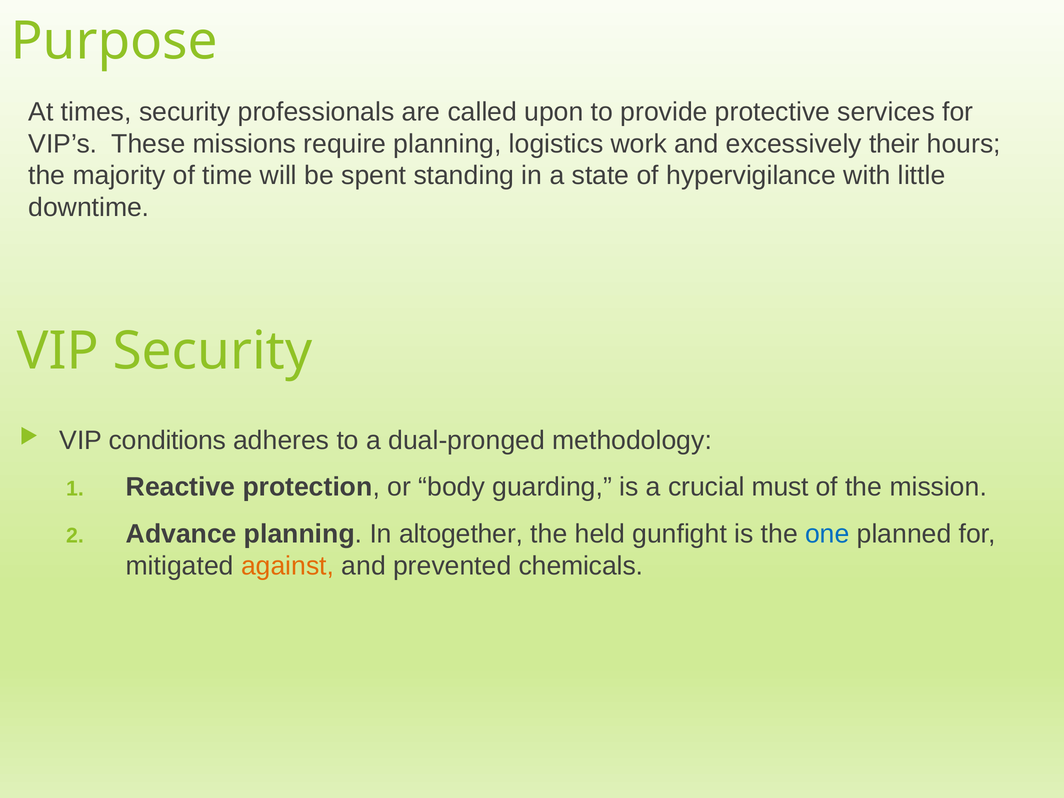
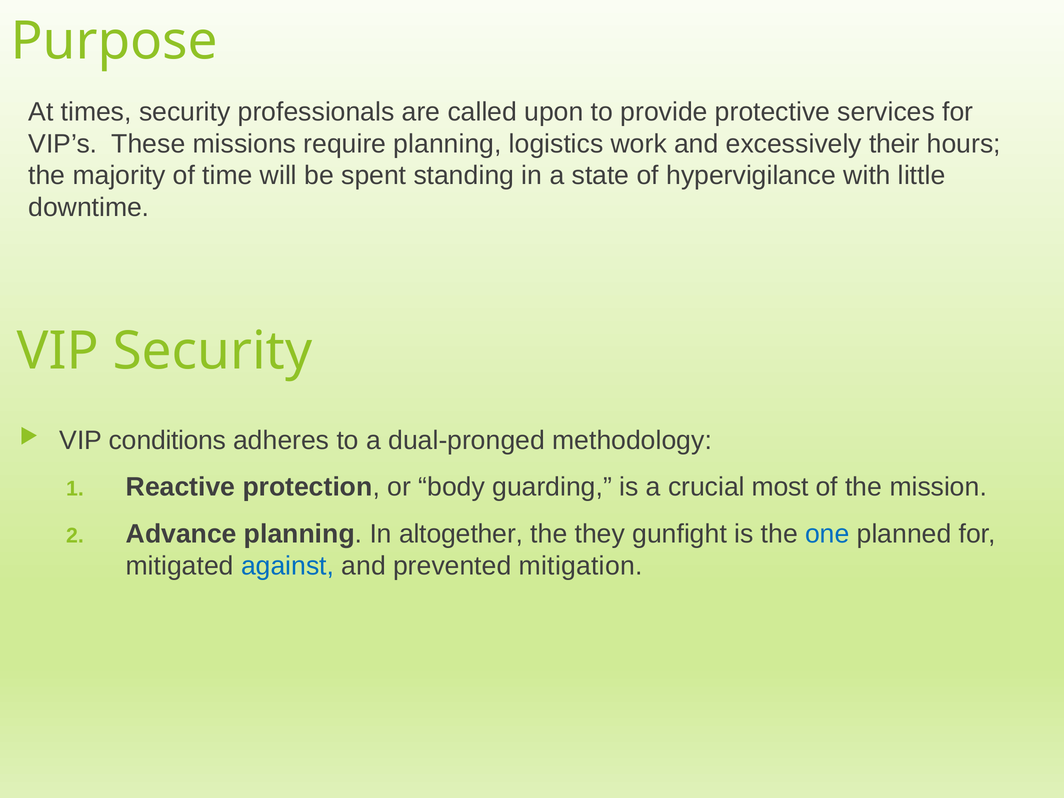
must: must -> most (780, 487)
held: held -> they (600, 534)
against colour: orange -> blue (288, 566)
chemicals: chemicals -> mitigation (581, 566)
